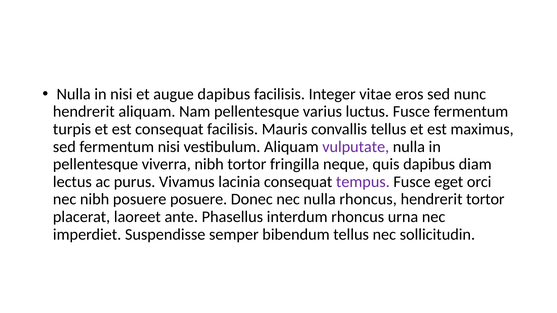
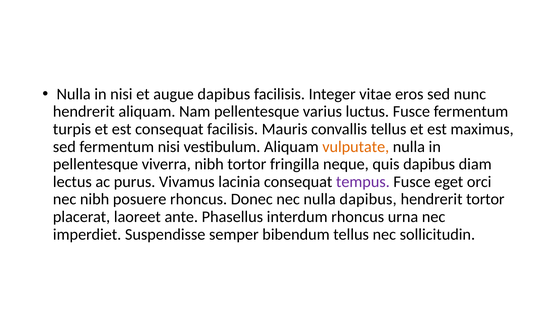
vulputate colour: purple -> orange (356, 147)
posuere posuere: posuere -> rhoncus (199, 199)
nulla rhoncus: rhoncus -> dapibus (368, 199)
